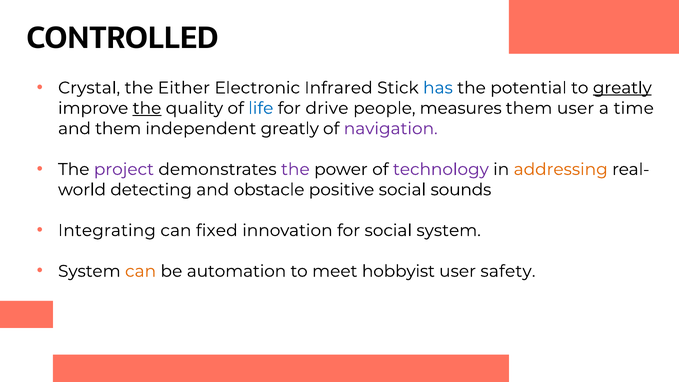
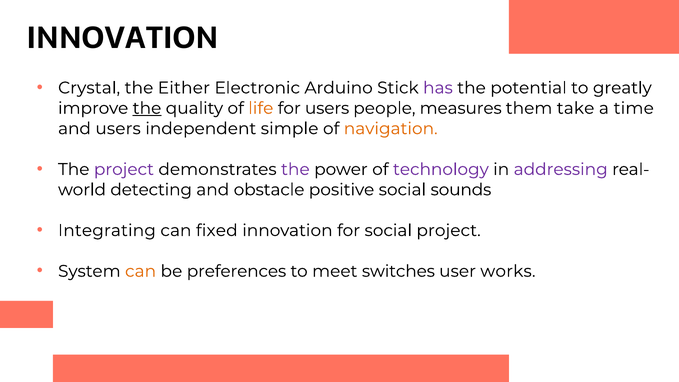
CONTROLLED: CONTROLLED -> INNOVATION (122, 38)
Infrared: Infrared -> Arduino (339, 88)
has colour: blue -> purple (438, 88)
greatly underline: present -> none (622, 88)
life colour: blue -> orange (261, 108)
for drive: drive -> users (327, 108)
them user: user -> take (576, 108)
and them: them -> users (118, 129)
independent greatly: greatly -> simple (290, 129)
navigation colour: purple -> orange (391, 129)
addressing colour: orange -> purple (561, 169)
social system: system -> project (449, 230)
automation: automation -> preferences (236, 271)
hobbyist: hobbyist -> switches (398, 271)
safety: safety -> works (508, 271)
